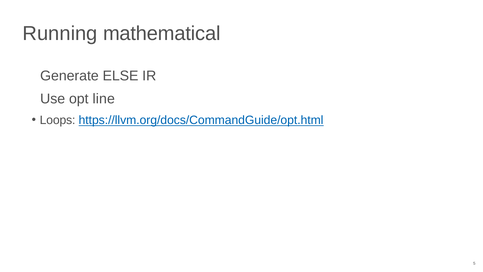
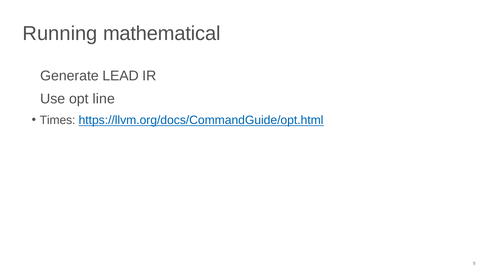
ELSE: ELSE -> LEAD (121, 76)
Loops: Loops -> Times (58, 120)
